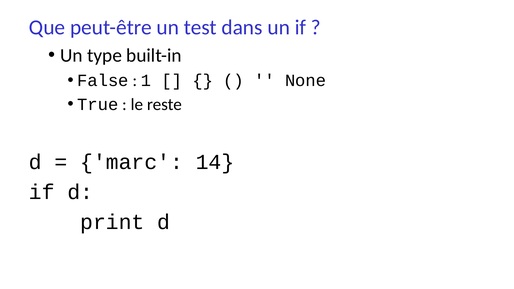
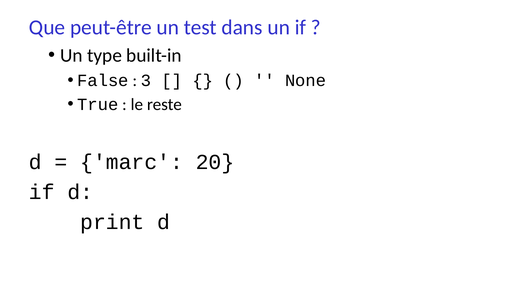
1: 1 -> 3 (146, 81)
14: 14 -> 20 (215, 162)
